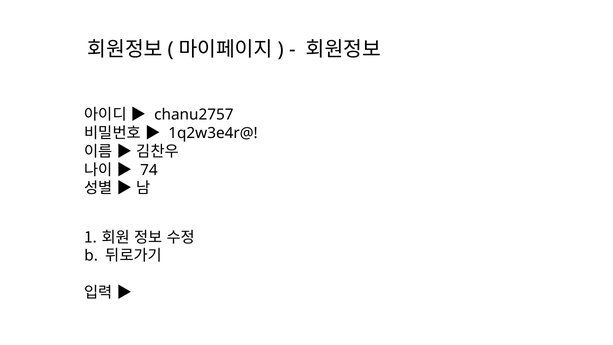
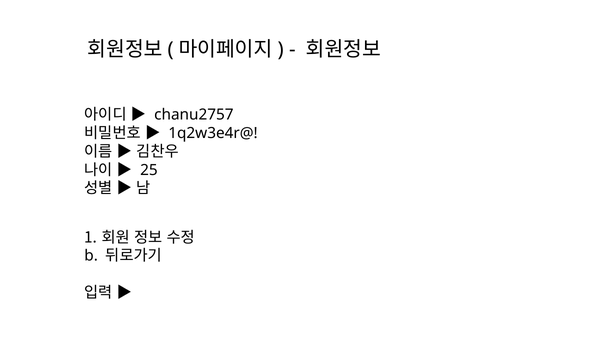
74: 74 -> 25 (149, 170)
